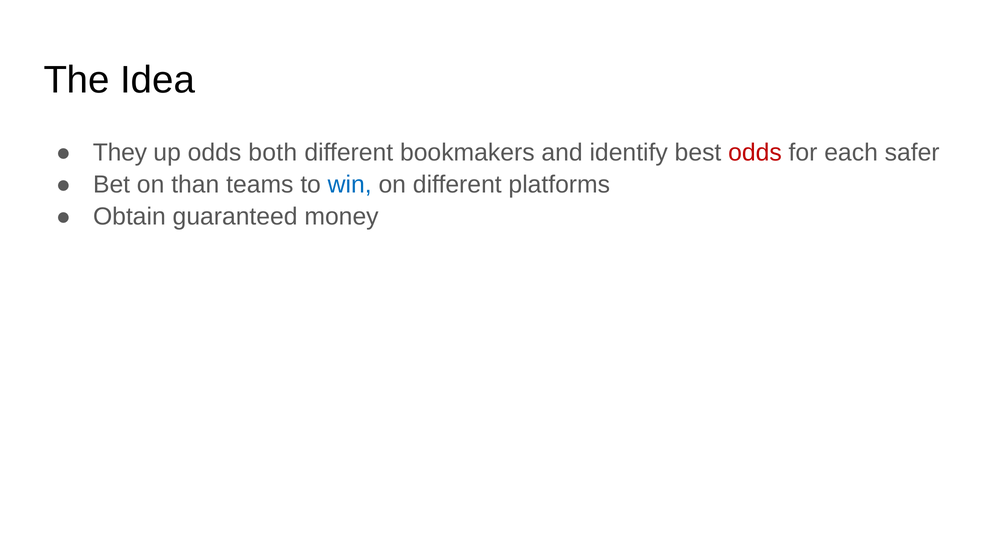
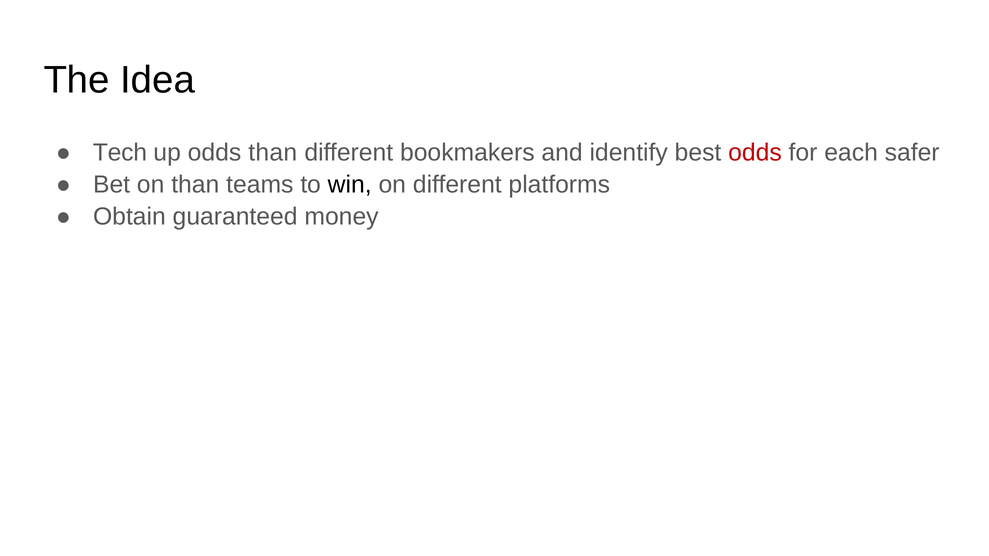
They: They -> Tech (120, 153)
odds both: both -> than (273, 153)
win colour: blue -> black (350, 185)
